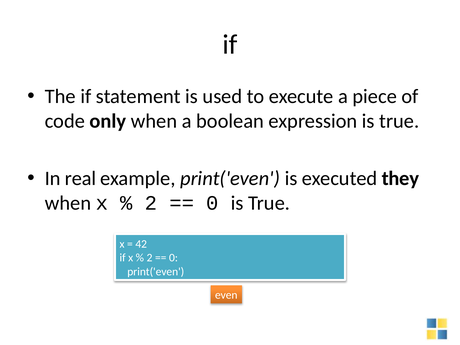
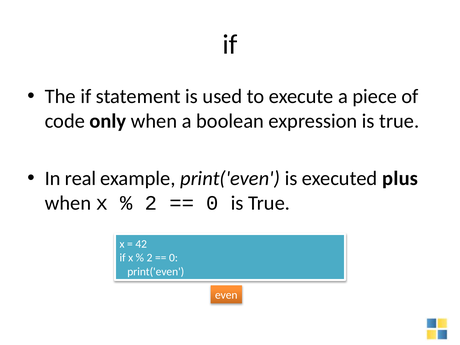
they: they -> plus (400, 178)
